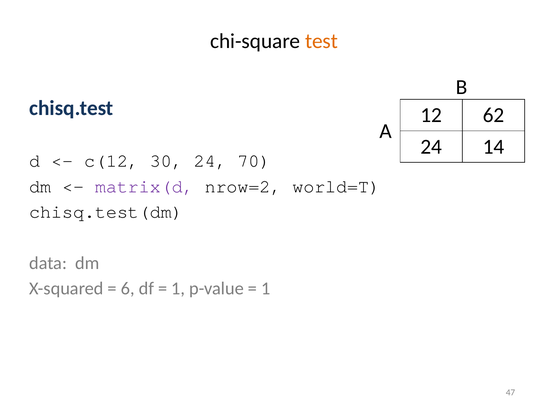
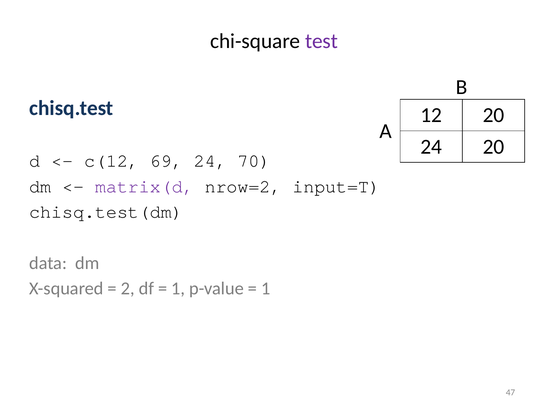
test colour: orange -> purple (321, 41)
12 62: 62 -> 20 (494, 115)
24 14: 14 -> 20 (494, 147)
30: 30 -> 69 (166, 161)
world=T: world=T -> input=T (336, 186)
6: 6 -> 2 (128, 289)
